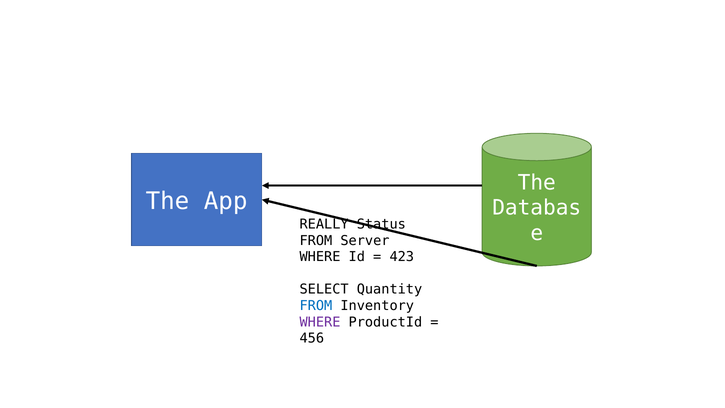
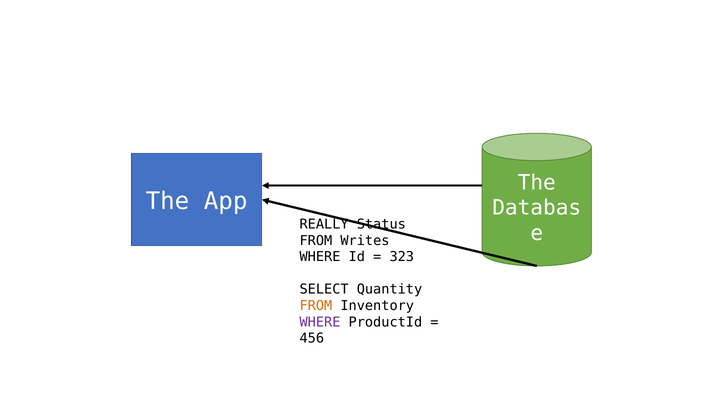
Server: Server -> Writes (365, 240)
423: 423 -> 323 (402, 257)
FROM colour: blue -> orange (316, 306)
